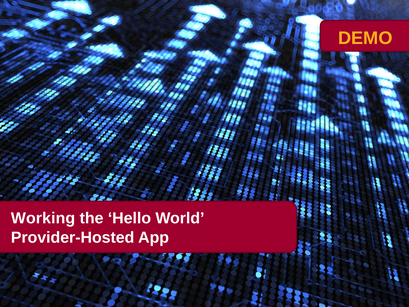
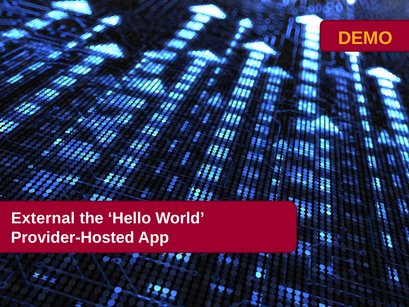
Working: Working -> External (43, 218)
